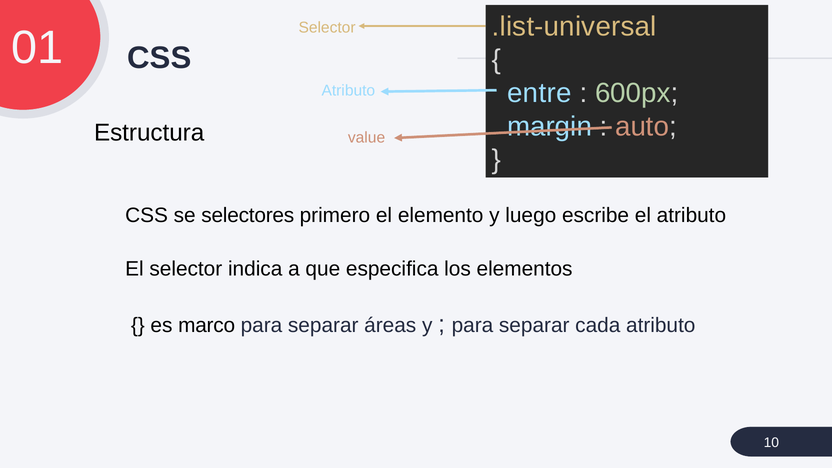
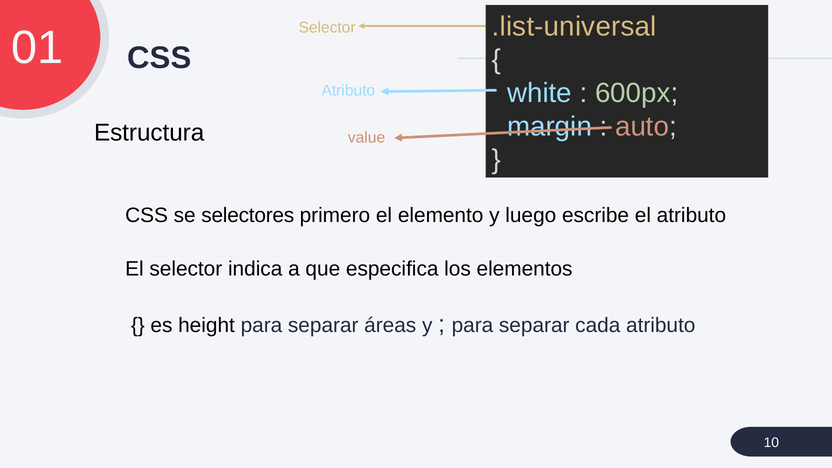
entre: entre -> white (540, 93)
marco: marco -> height (207, 325)
